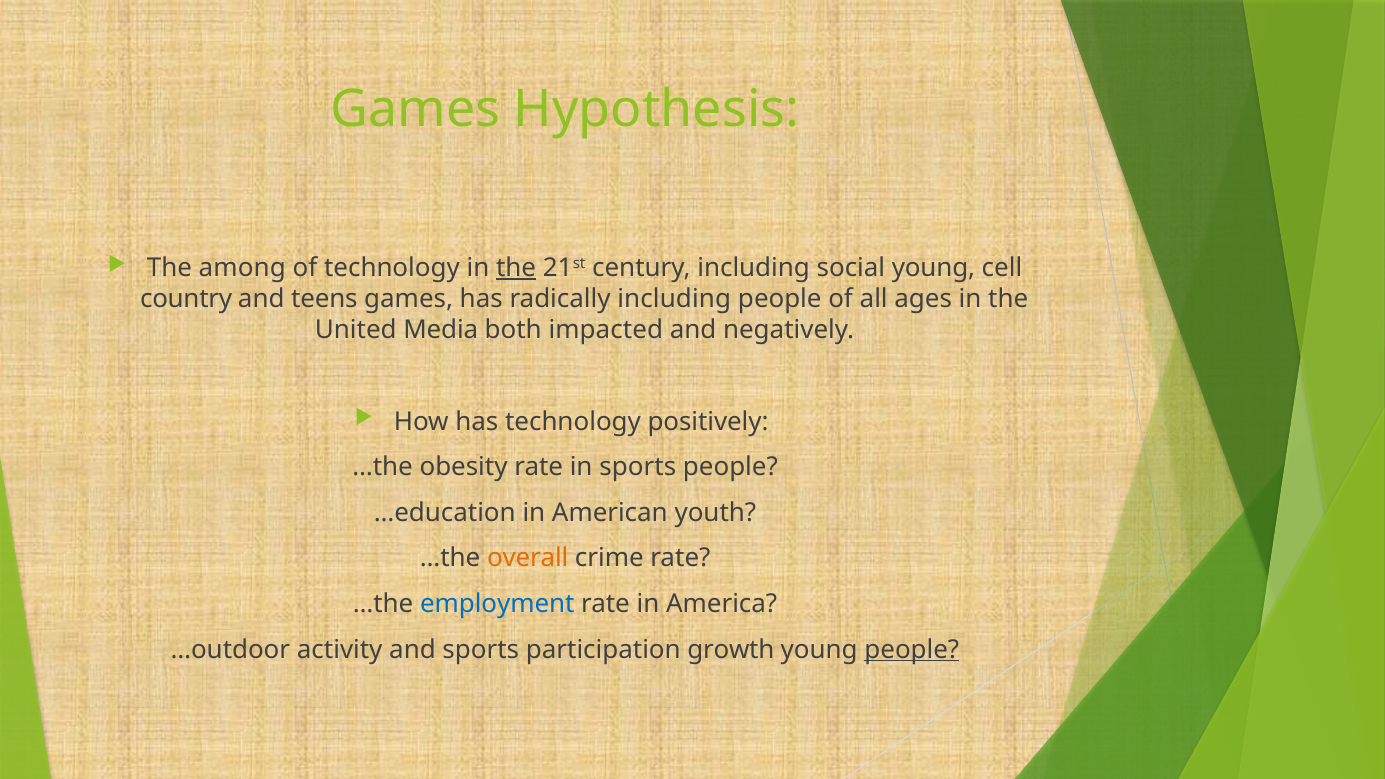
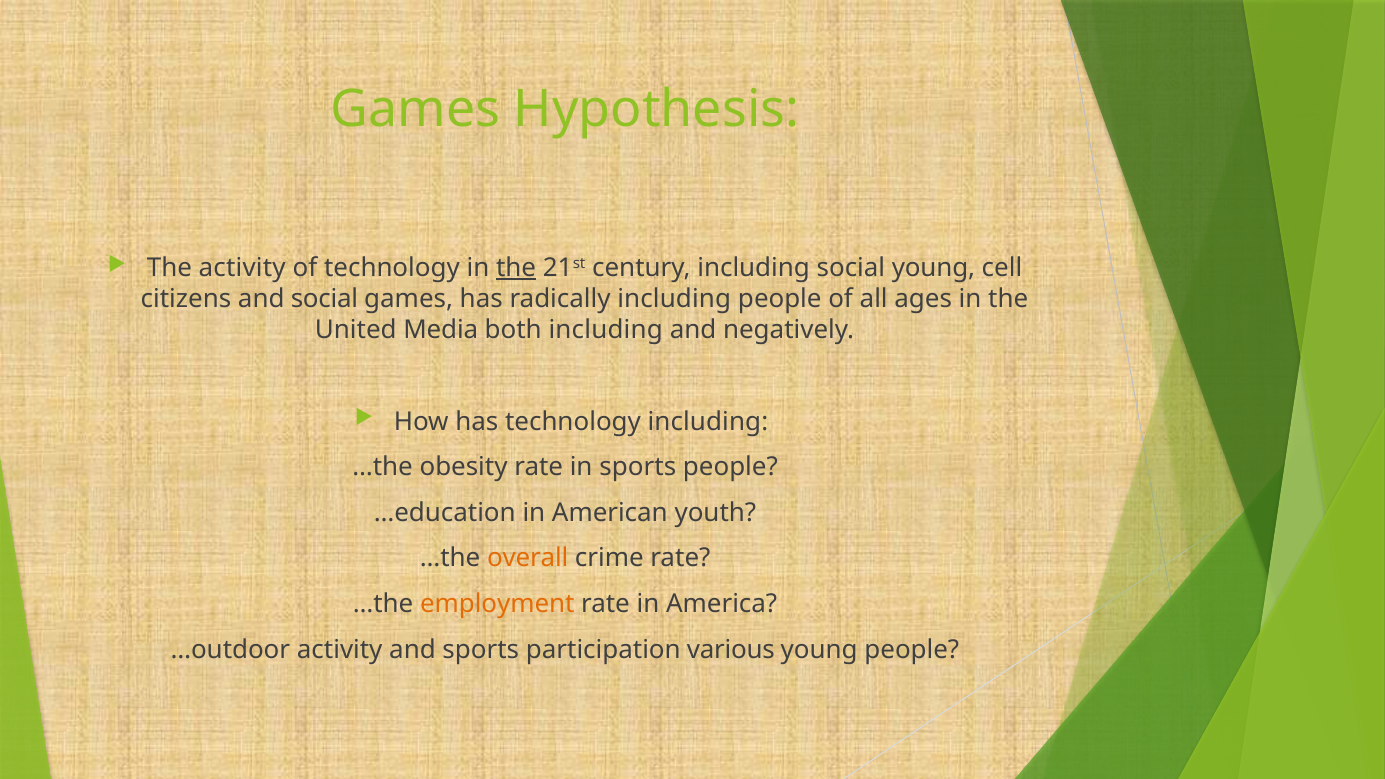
The among: among -> activity (242, 268)
country: country -> citizens (186, 299)
and teens: teens -> social (324, 299)
both impacted: impacted -> including (606, 330)
technology positively: positively -> including (708, 422)
employment colour: blue -> orange (497, 604)
growth: growth -> various (731, 650)
people underline: present -> none (912, 650)
